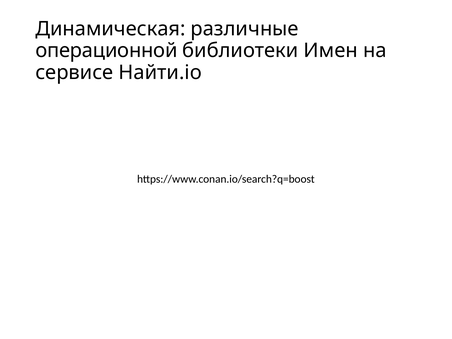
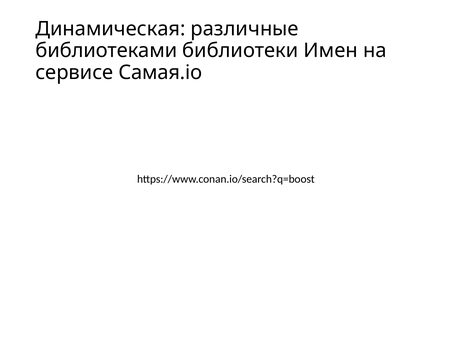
операционной: операционной -> библиотеками (106, 51)
Найти.io: Найти.io -> Самая.io (160, 72)
